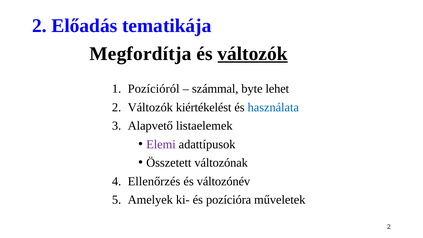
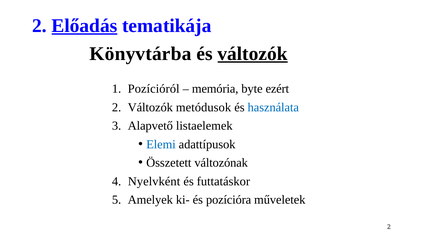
Előadás underline: none -> present (84, 26)
Megfordítja: Megfordítja -> Könyvtárba (141, 54)
számmal: számmal -> memória (215, 89)
lehet: lehet -> ezért (277, 89)
kiértékelést: kiértékelést -> metódusok (204, 107)
Elemi colour: purple -> blue (161, 144)
Ellenőrzés: Ellenőrzés -> Nyelvként (154, 181)
változónév: változónév -> futtatáskor (223, 181)
